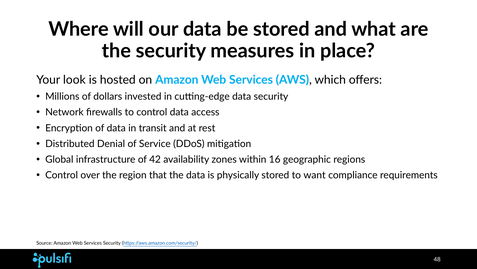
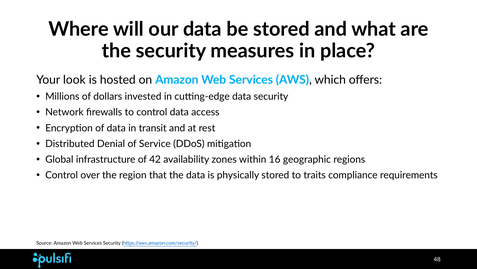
want: want -> traits (315, 175)
